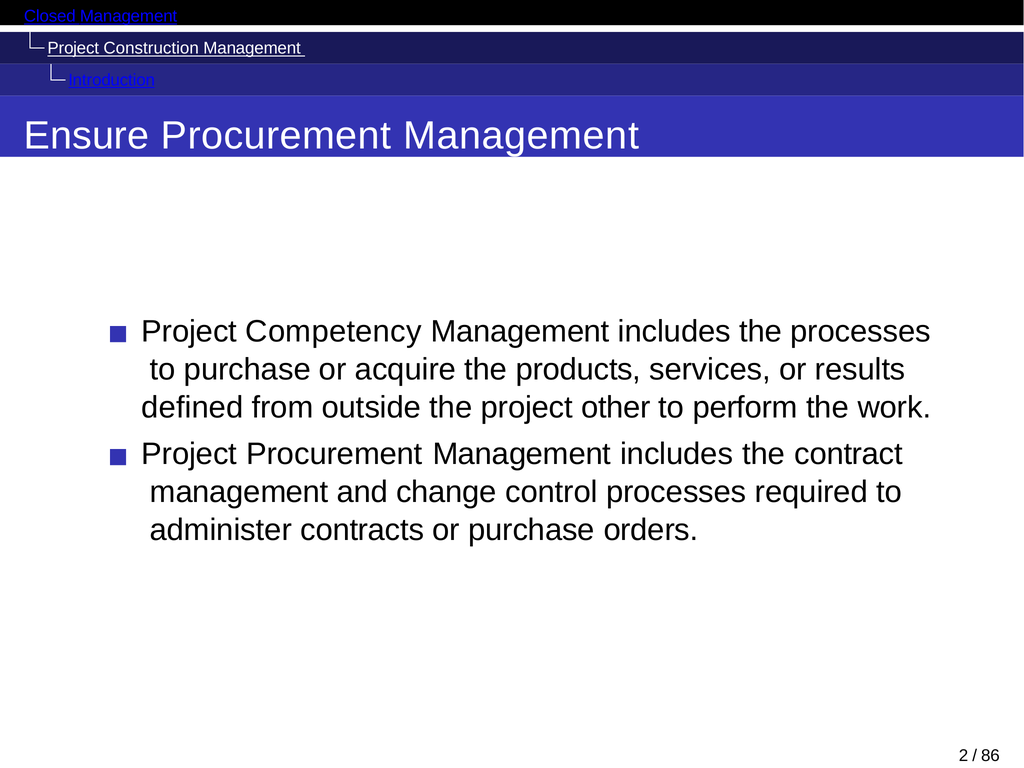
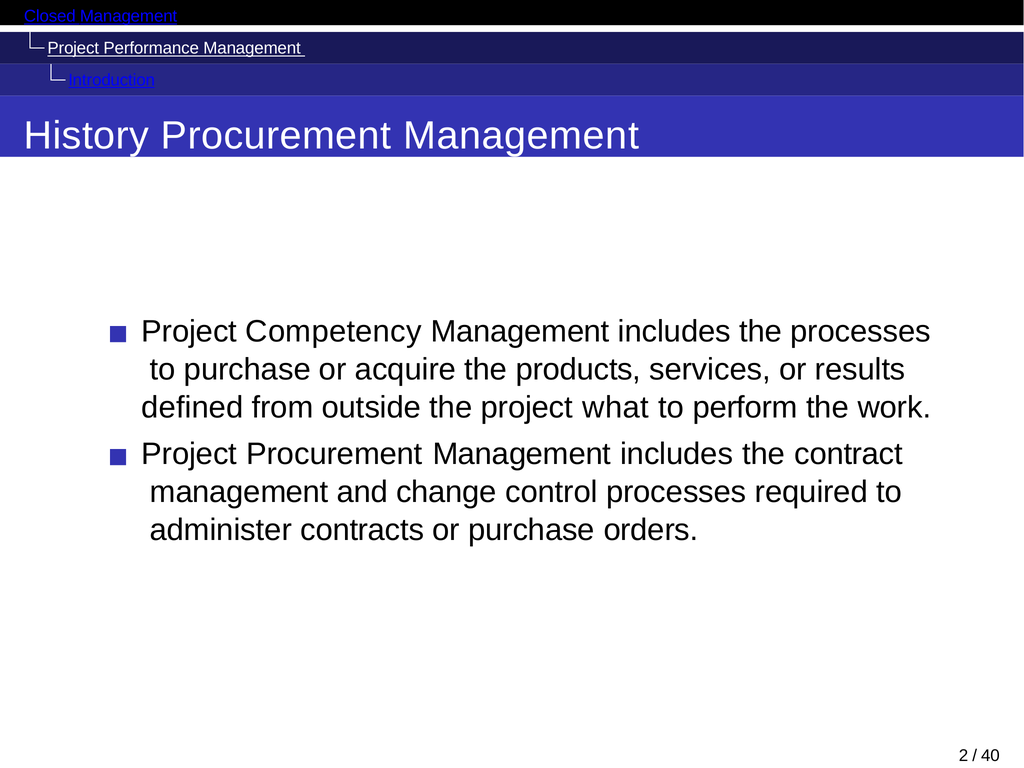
Construction: Construction -> Performance (151, 48)
Ensure: Ensure -> History (86, 136)
other: other -> what (616, 408)
86: 86 -> 40 (990, 756)
